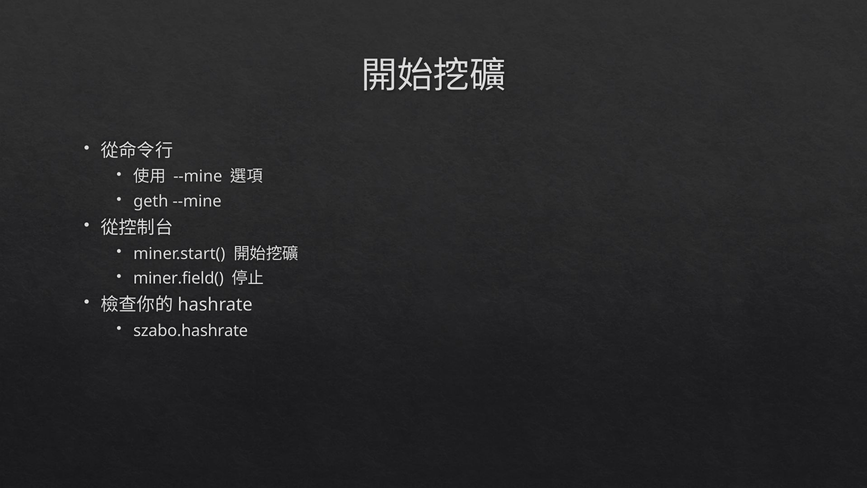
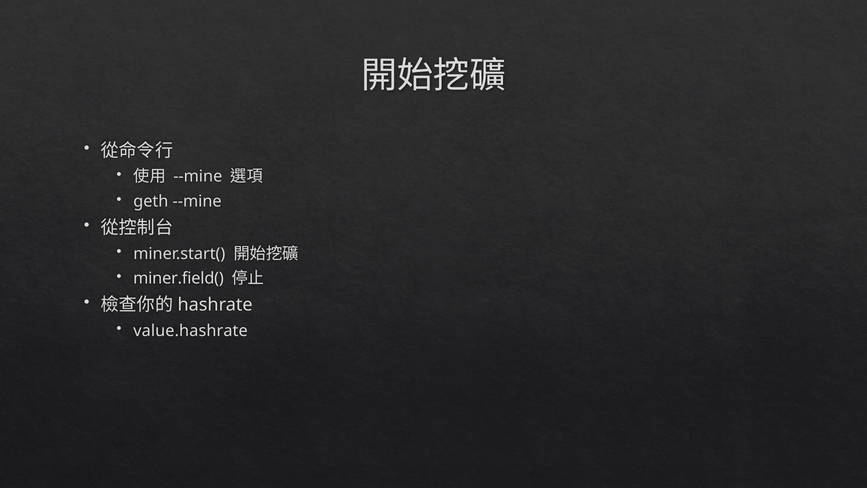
szabo.hashrate: szabo.hashrate -> value.hashrate (191, 330)
